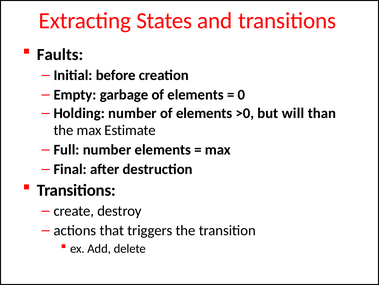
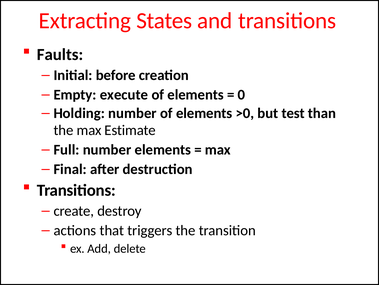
garbage: garbage -> execute (124, 95)
will: will -> test (293, 113)
